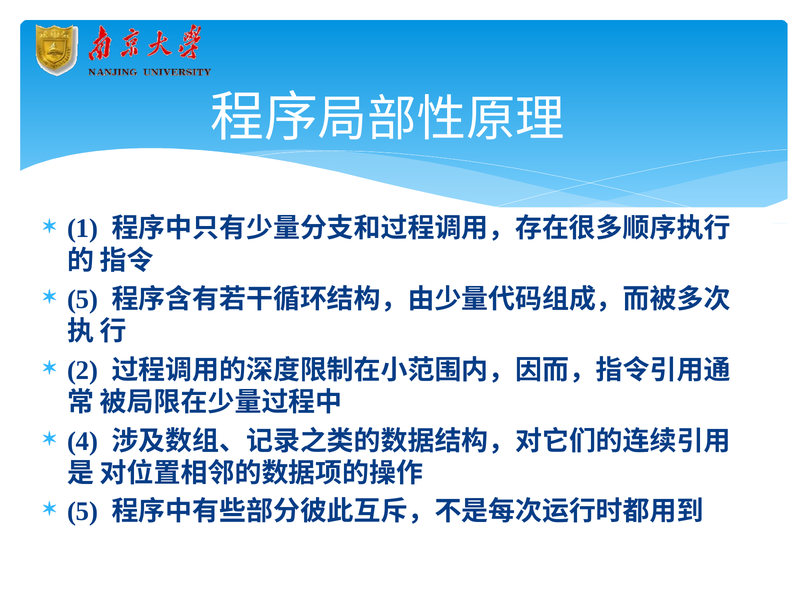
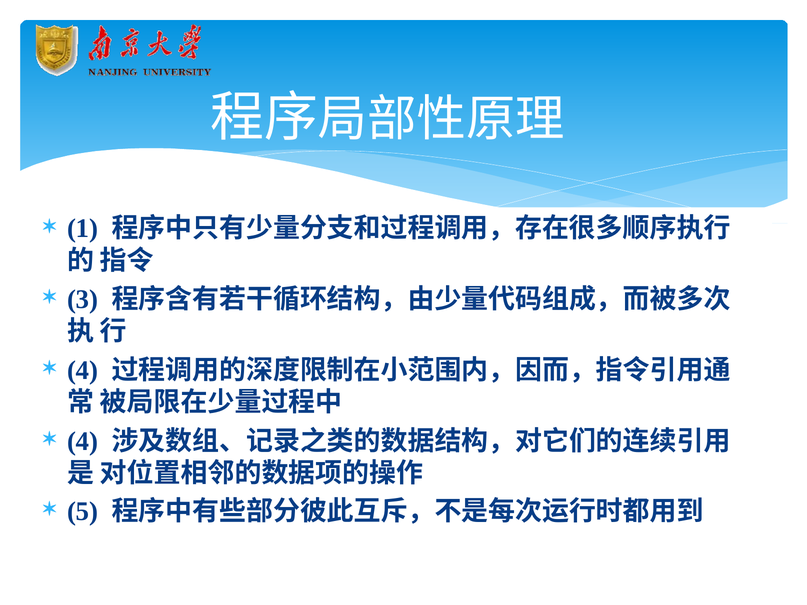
5: 5 -> 3 (83, 300)
2: 2 -> 4 (83, 371)
